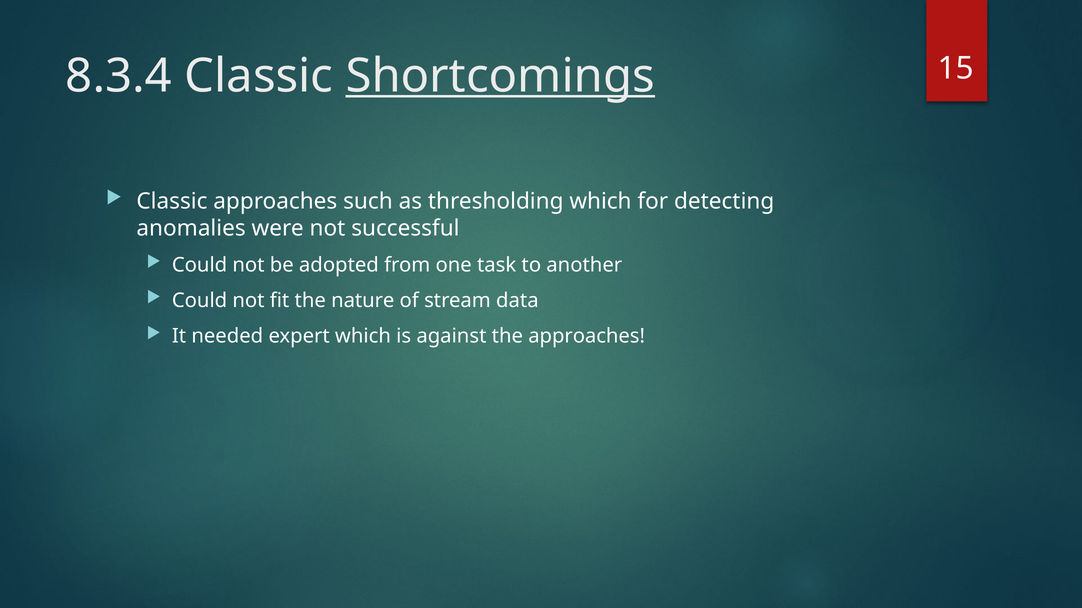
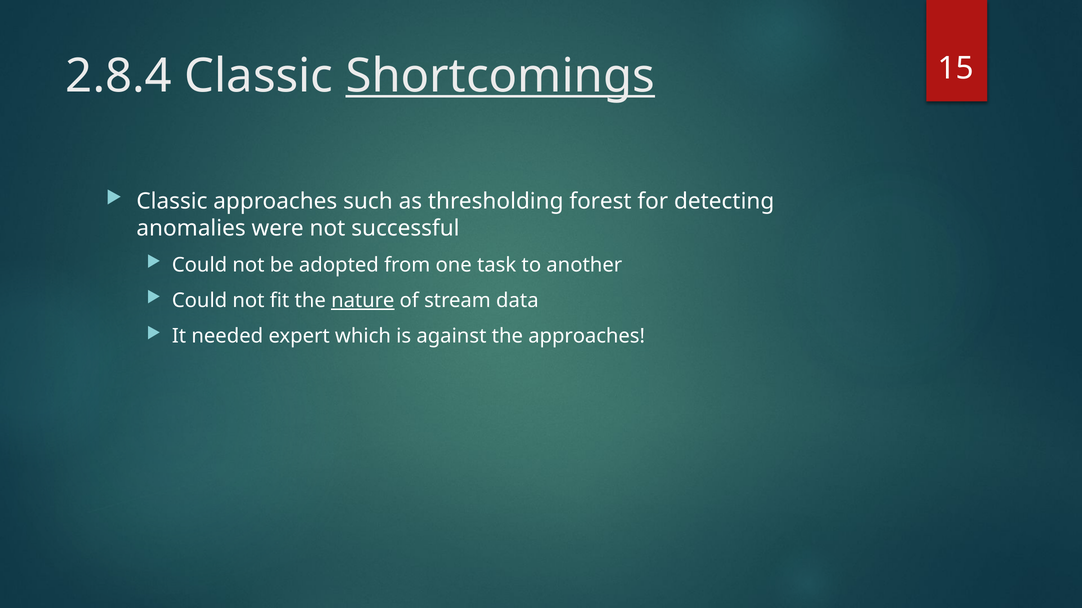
8.3.4: 8.3.4 -> 2.8.4 (119, 76)
thresholding which: which -> forest (600, 201)
nature underline: none -> present (363, 301)
